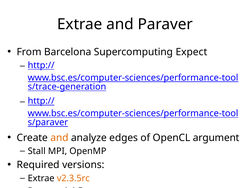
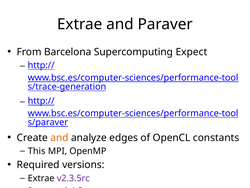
argument: argument -> constants (216, 137)
Stall: Stall -> This (37, 151)
v2.3.5rc colour: orange -> purple (73, 178)
